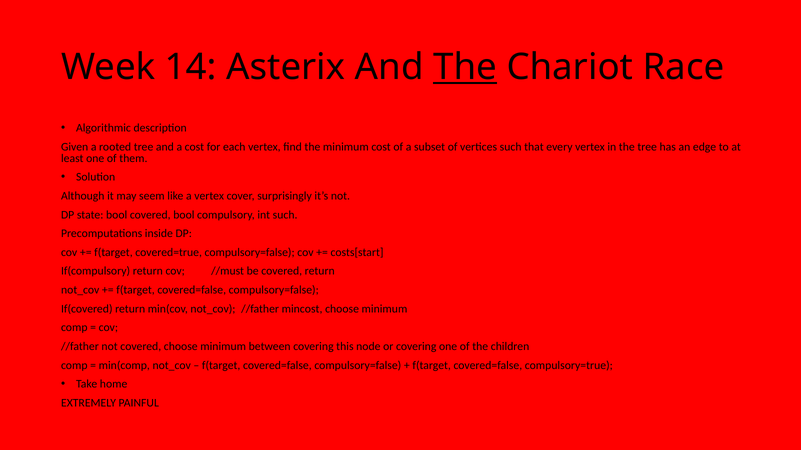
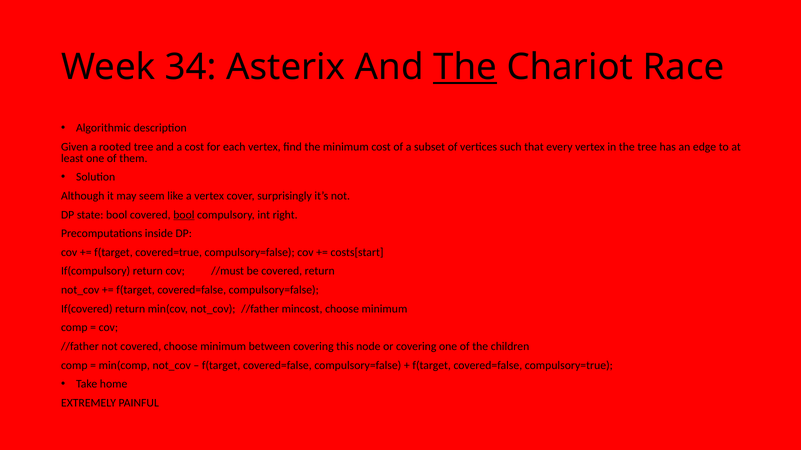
14: 14 -> 34 (191, 67)
bool underline: none -> present (184, 215)
int such: such -> right (285, 215)
